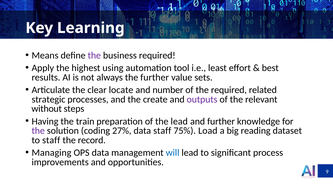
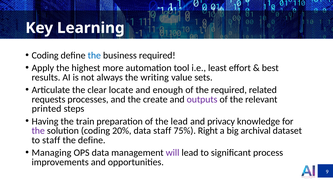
Means: Means -> Coding (45, 55)
the colour: purple -> blue (94, 55)
using: using -> more (113, 68)
the further: further -> writing (155, 77)
number: number -> enough (168, 90)
strategic: strategic -> requests (48, 99)
without: without -> printed (47, 109)
and further: further -> privacy (221, 122)
27%: 27% -> 20% (122, 131)
Load: Load -> Right (208, 131)
reading: reading -> archival (256, 131)
the record: record -> define (92, 140)
will colour: blue -> purple (173, 153)
